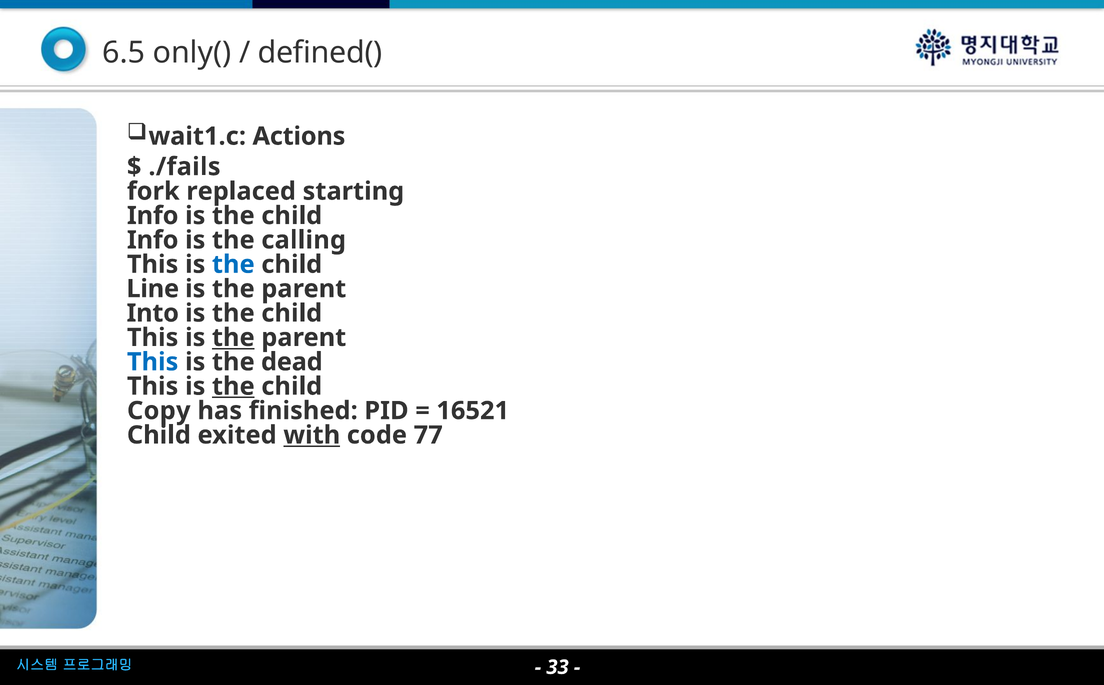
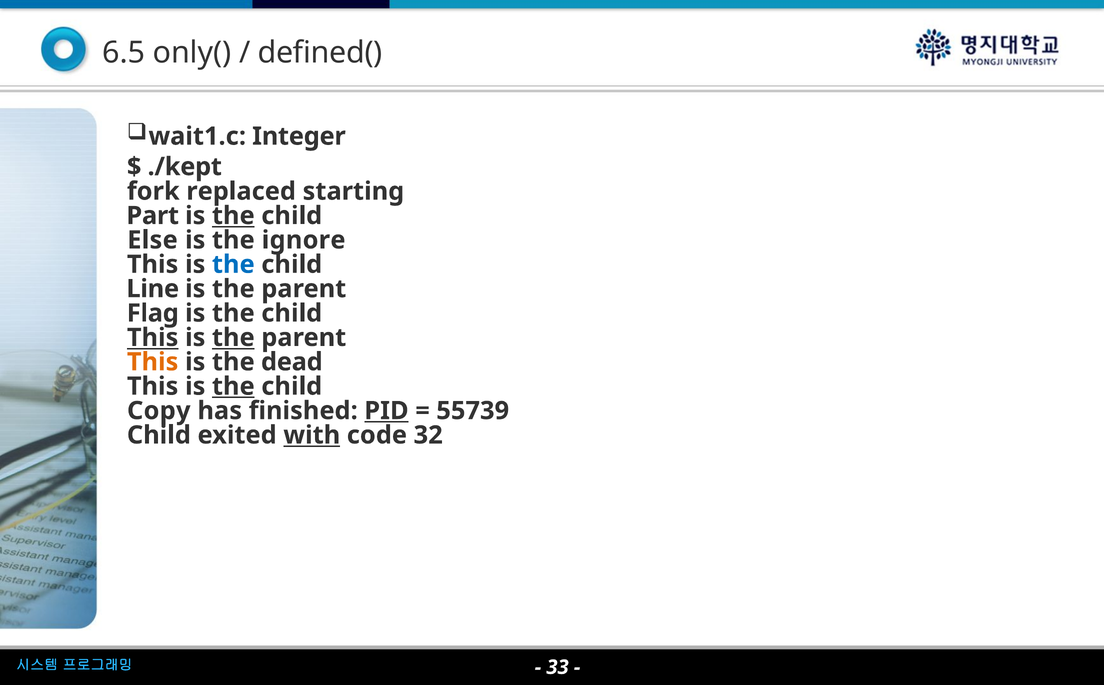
Actions: Actions -> Integer (299, 136)
./fails: ./fails -> ./kept (185, 167)
Info: Info -> Part (153, 216)
the underline: none -> present (233, 216)
Info: Info -> Else (152, 240)
calling: calling -> ignore (304, 240)
Into: Into -> Flag (153, 313)
This underline: none -> present (153, 338)
This colour: blue -> orange (153, 362)
PID underline: none -> present (386, 411)
16521: 16521 -> 55739 (473, 411)
77: 77 -> 32 (428, 435)
